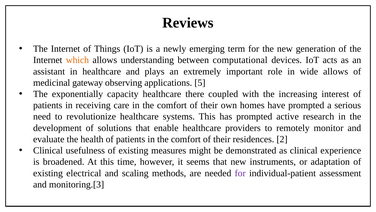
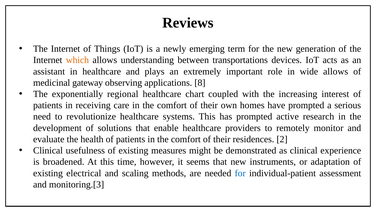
computational: computational -> transportations (240, 60)
5: 5 -> 8 (200, 83)
capacity: capacity -> regional (123, 94)
there: there -> chart (195, 94)
for colour: purple -> blue (240, 173)
